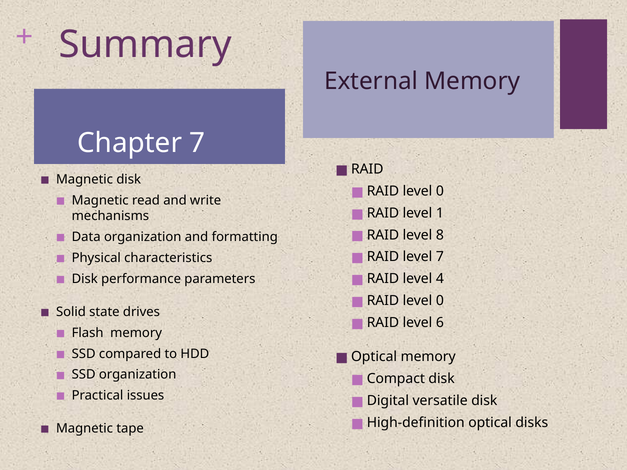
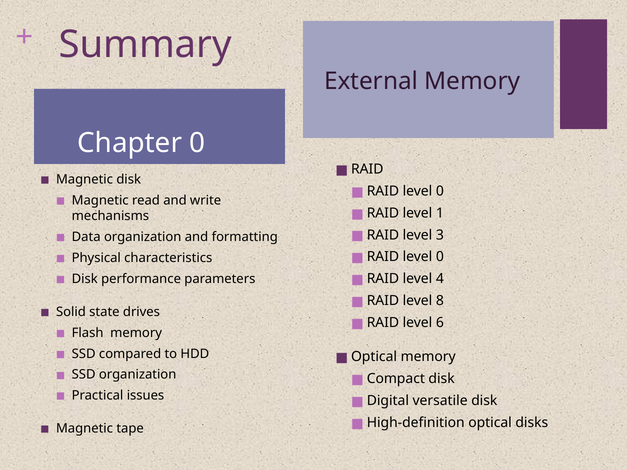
Chapter 7: 7 -> 0 (197, 143)
8: 8 -> 3 (440, 235)
7: 7 -> 0 (440, 257)
0: 0 -> 8 (440, 301)
